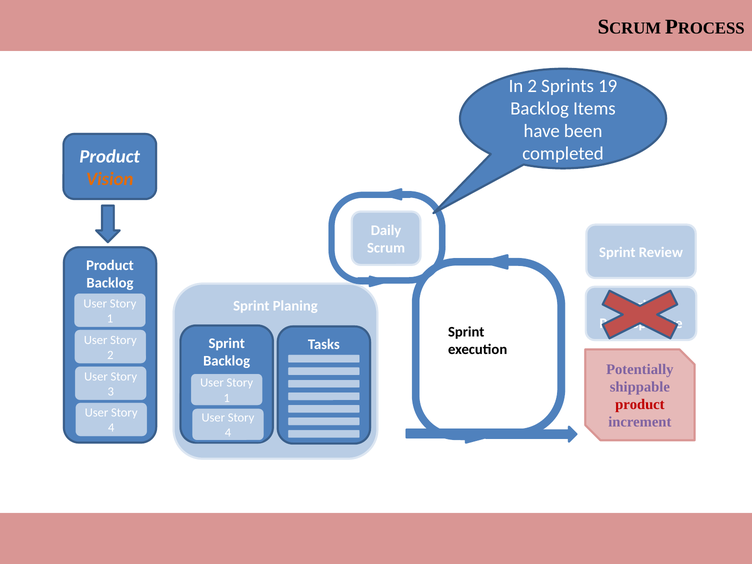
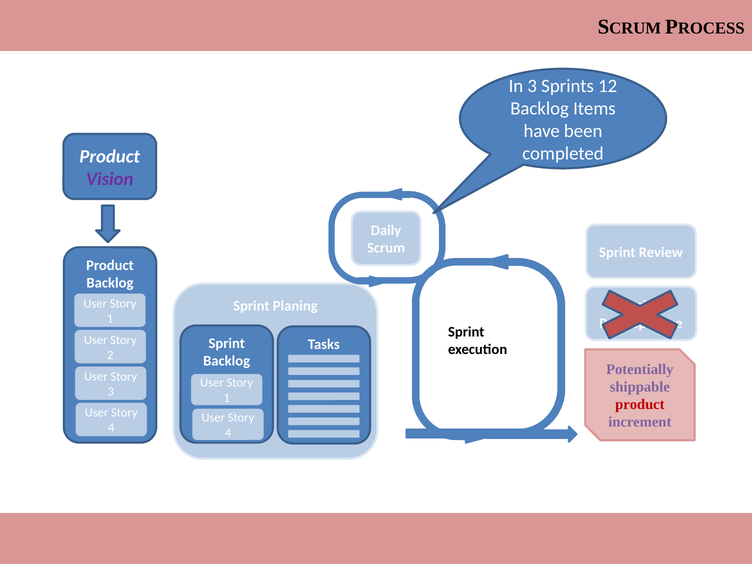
In 2: 2 -> 3 (532, 86)
19: 19 -> 12 (608, 86)
Vision colour: orange -> purple (110, 179)
